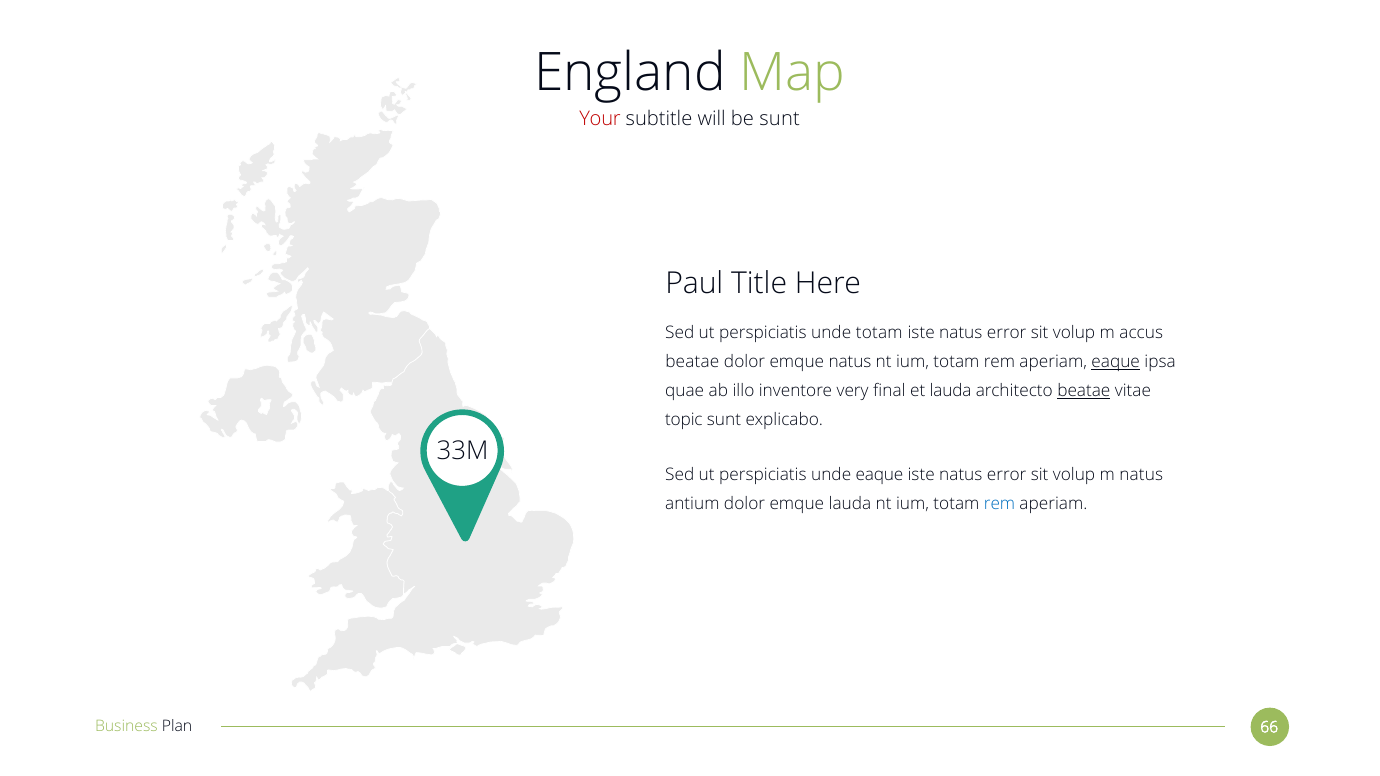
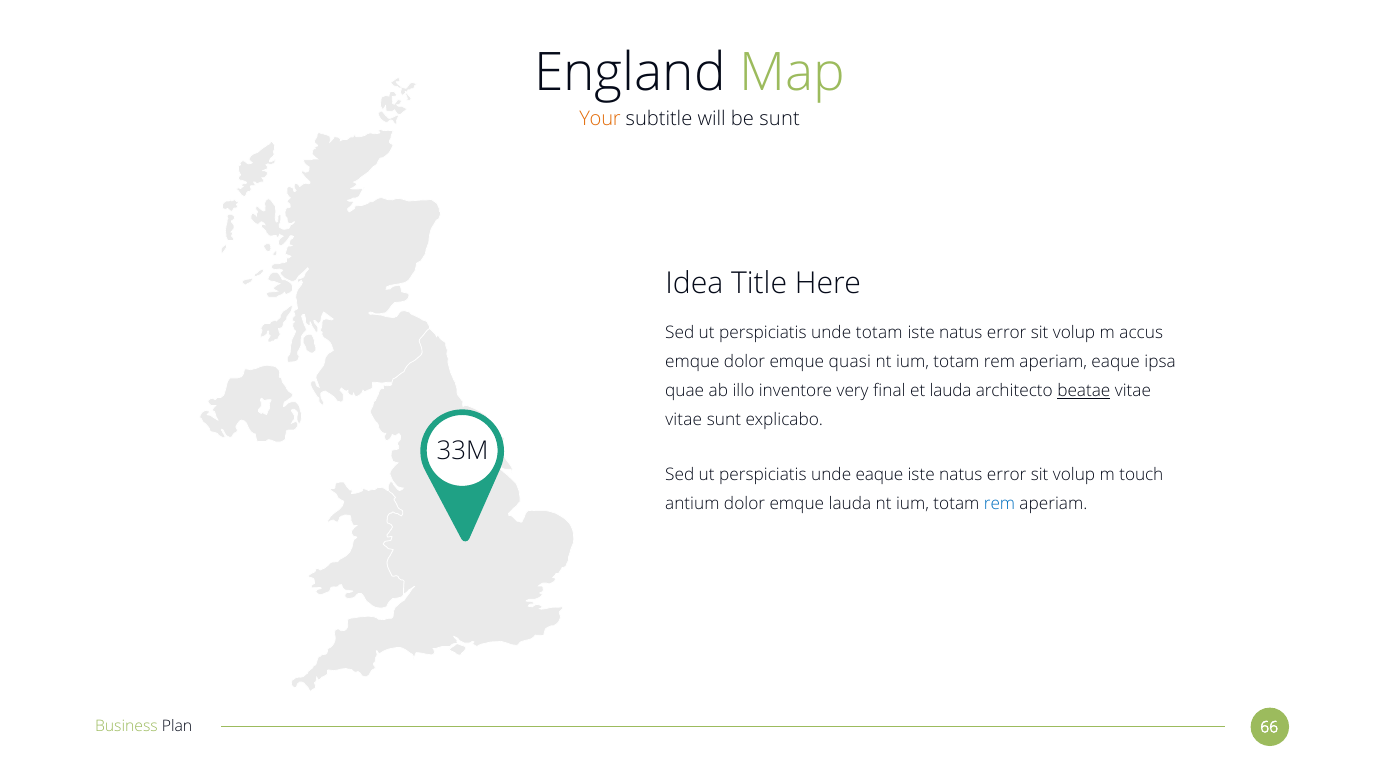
Your colour: red -> orange (600, 118)
Paul: Paul -> Idea (694, 283)
beatae: beatae -> emque (692, 362)
emque natus: natus -> quasi (850, 362)
eaque underline: present -> none (1116, 362)
topic: topic -> vitae (684, 420)
m natus: natus -> touch (1141, 475)
